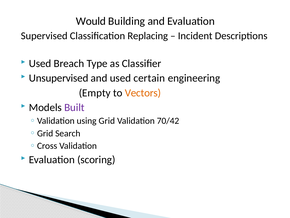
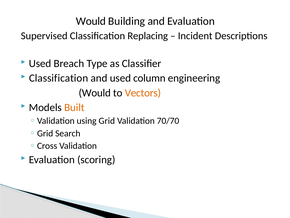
Unsupervised: Unsupervised -> Classification (59, 78)
certain: certain -> column (149, 78)
Empty: Empty -> Would (95, 93)
Built colour: purple -> orange (74, 107)
70/42: 70/42 -> 70/70 (168, 121)
